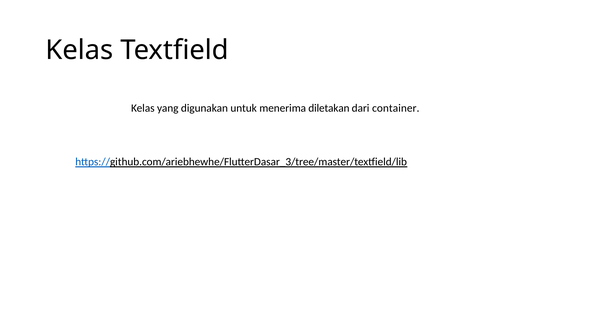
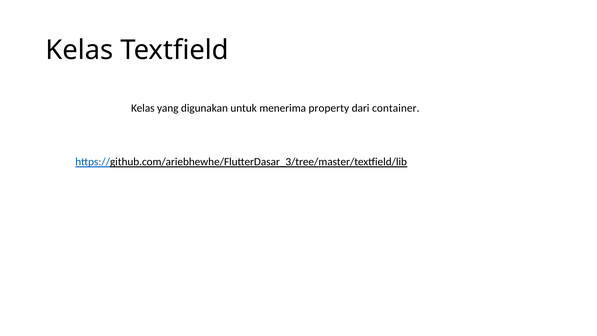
diletakan: diletakan -> property (329, 108)
